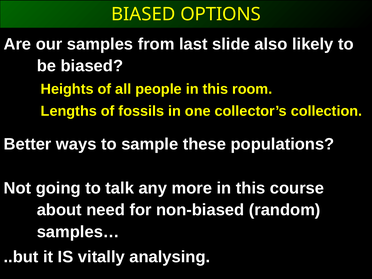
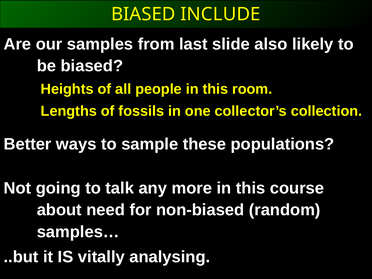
OPTIONS: OPTIONS -> INCLUDE (220, 14)
